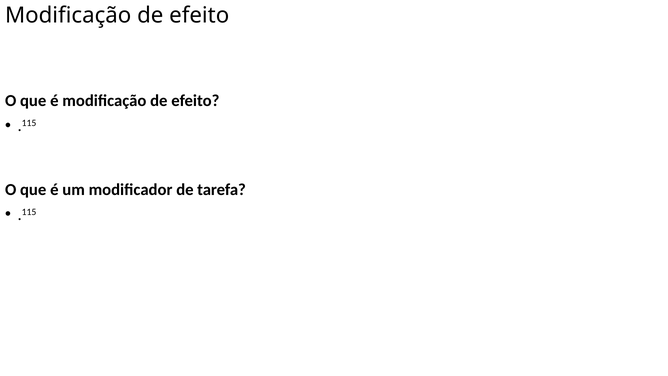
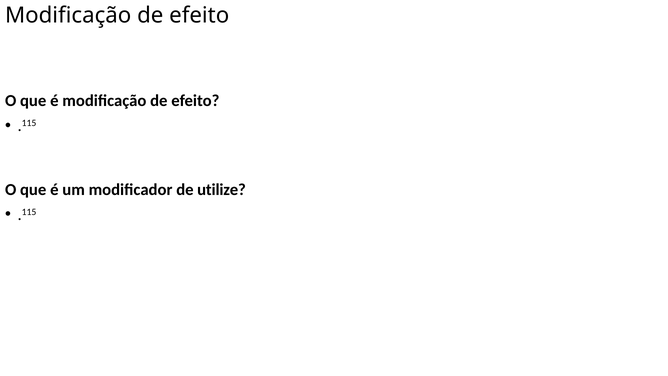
tarefa: tarefa -> utilize (221, 190)
